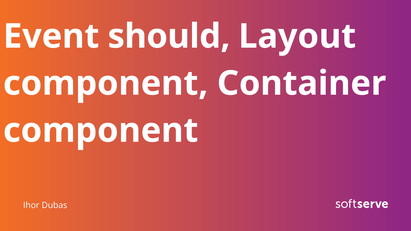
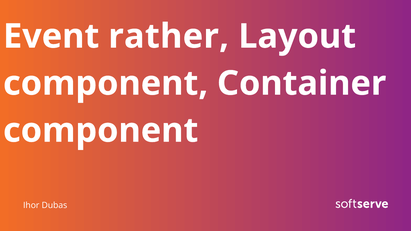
should: should -> rather (169, 36)
